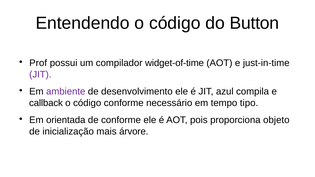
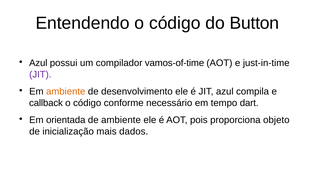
Prof: Prof -> Azul (38, 63)
widget-of-time: widget-of-time -> vamos-of-time (175, 63)
ambiente colour: purple -> orange (66, 92)
tipo: tipo -> dart (249, 103)
de conforme: conforme -> ambiente (121, 120)
árvore: árvore -> dados (134, 132)
